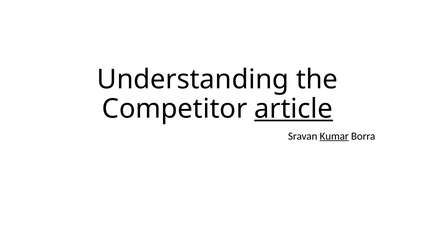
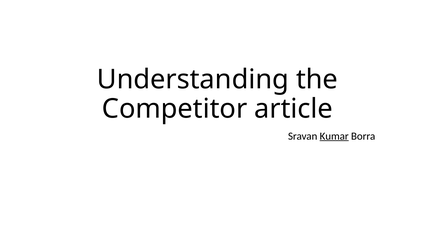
article underline: present -> none (294, 109)
